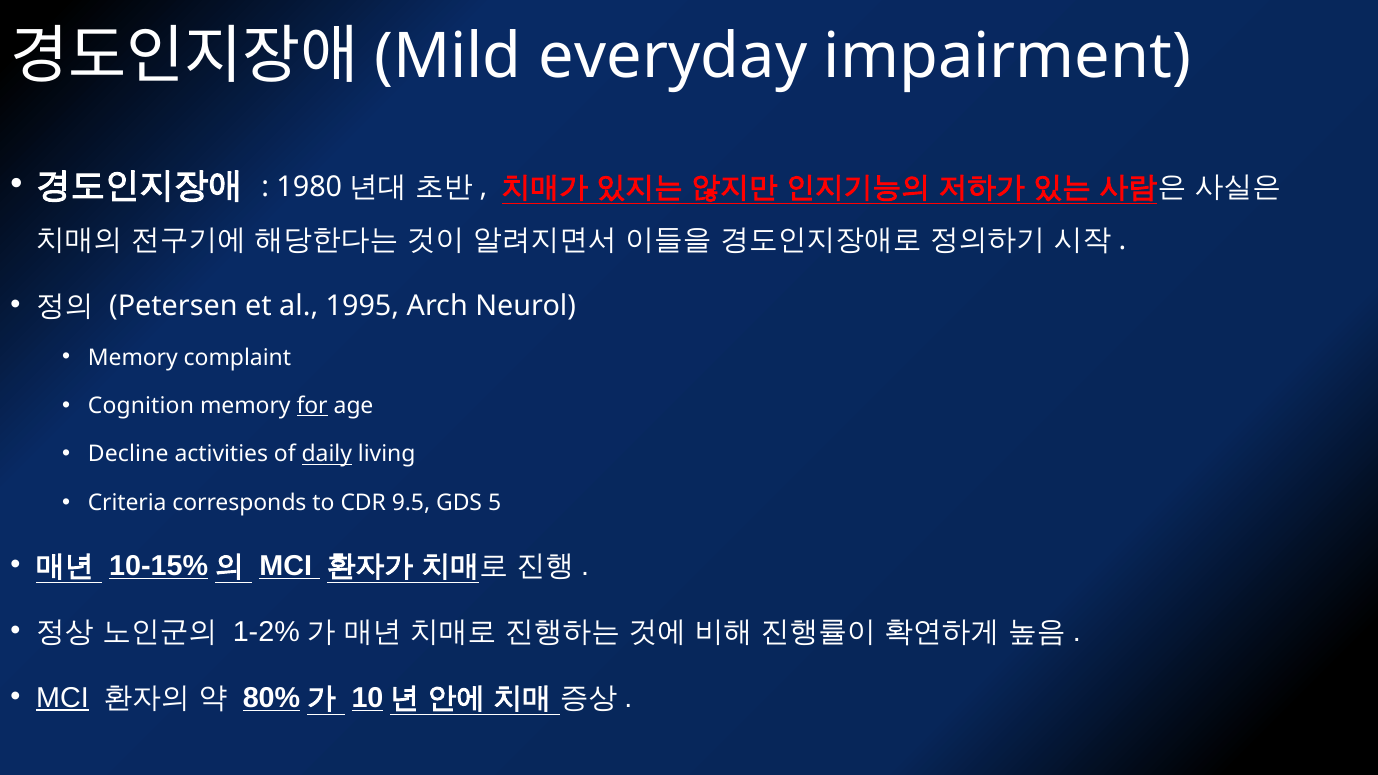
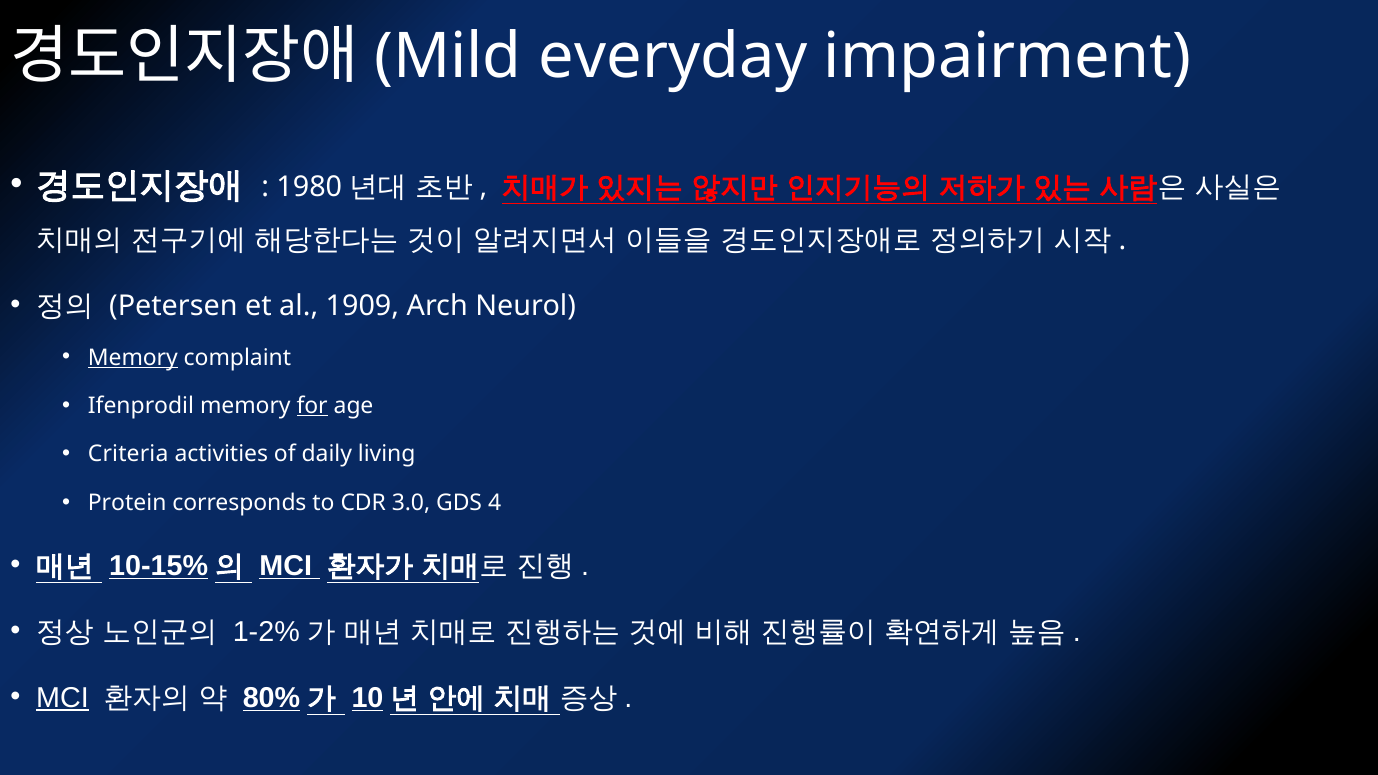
1995: 1995 -> 1909 (362, 306)
Memory underline: none -> present (133, 358)
Cognition: Cognition -> Ifenprodil (141, 406)
Decline: Decline -> Criteria (128, 454)
daily underline: present -> none (327, 454)
Criteria: Criteria -> Protein (127, 503)
9.5: 9.5 -> 3.0 (411, 503)
5: 5 -> 4 (495, 503)
